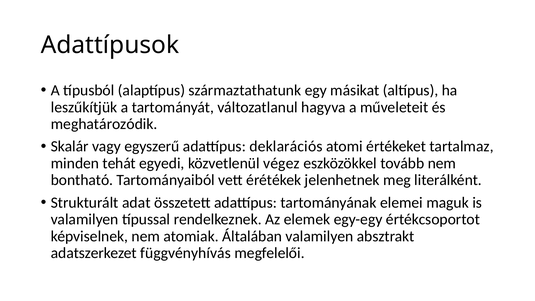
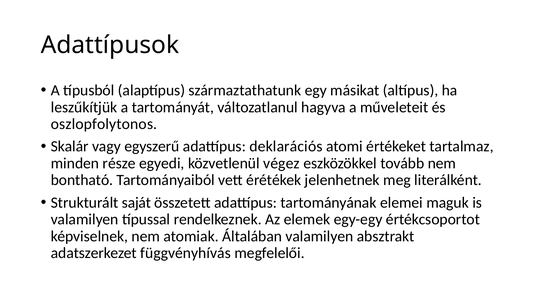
meghatározódik: meghatározódik -> oszlopfolytonos (104, 124)
tehát: tehát -> része (119, 163)
adat: adat -> saját (136, 203)
